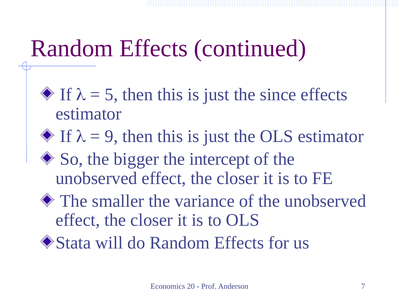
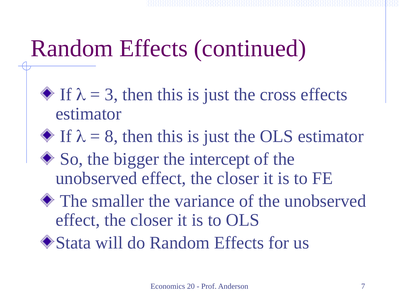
5: 5 -> 3 (111, 95)
since: since -> cross (278, 95)
9: 9 -> 8 (111, 136)
